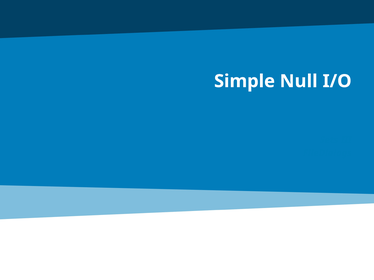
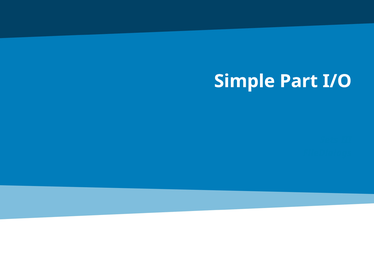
Null: Null -> Part (299, 81)
